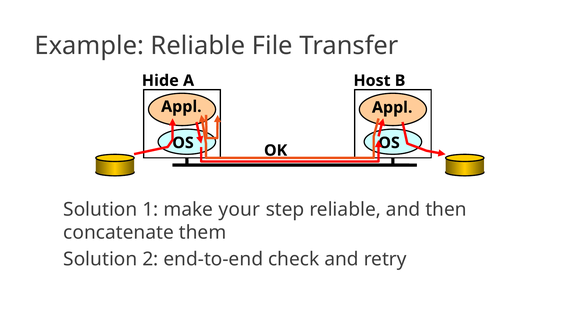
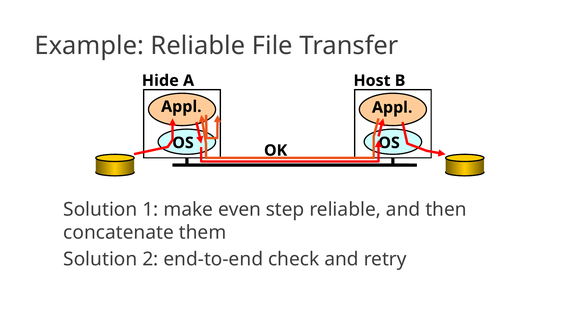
your: your -> even (240, 210)
